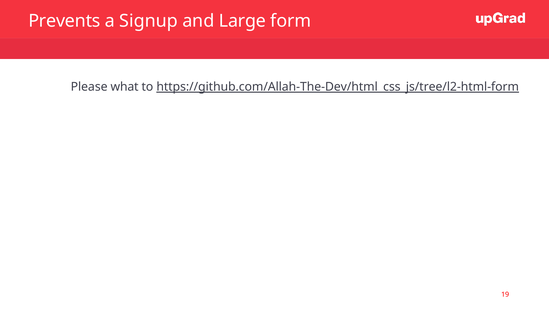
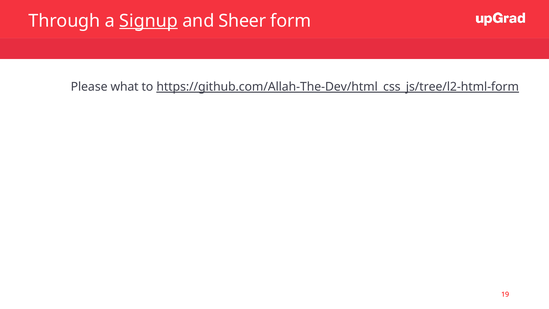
Prevents: Prevents -> Through (64, 21)
Signup underline: none -> present (149, 21)
Large: Large -> Sheer (242, 21)
